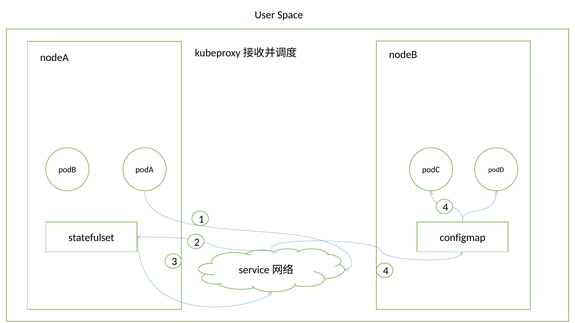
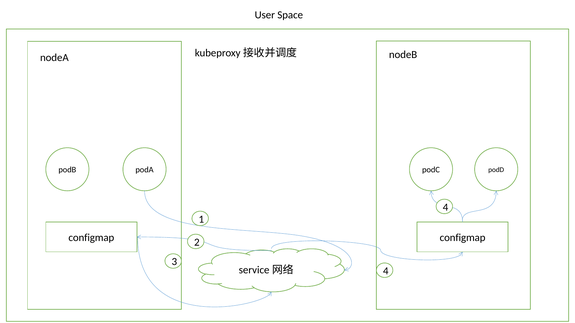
statefulset: statefulset -> configmap (91, 238)
